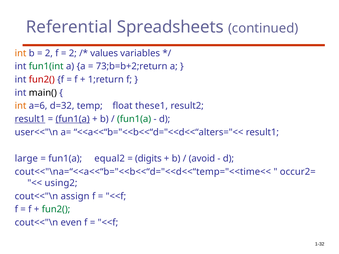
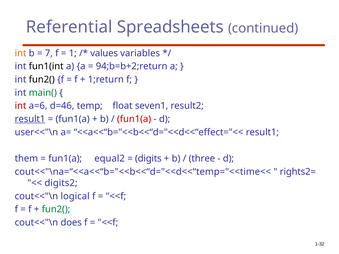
2: 2 -> 7 (49, 53)
2: 2 -> 1 (73, 53)
fun1(int colour: green -> black (46, 66)
73;b=b+2;return: 73;b=b+2;return -> 94;b=b+2;return (132, 66)
fun2( colour: red -> black (42, 80)
main( colour: black -> green (43, 93)
int colour: orange -> red (21, 106)
d=32: d=32 -> d=46 (62, 106)
these1: these1 -> seven1 (152, 106)
fun1(a underline: present -> none (73, 119)
fun1(a colour: green -> red (134, 119)
<<a<<“b="<<b<<“d="<<d<<“alters="<<: <<a<<“b="<<b<<“d="<<d<<“alters="<< -> <<a<<“b="<<b<<“d="<<d<<“effect="<< (159, 132)
large: large -> them (26, 159)
avoid: avoid -> three (202, 159)
occur2=: occur2= -> rights2= (298, 172)
using2: using2 -> digits2 (61, 183)
assign: assign -> logical (75, 196)
even: even -> does (71, 223)
